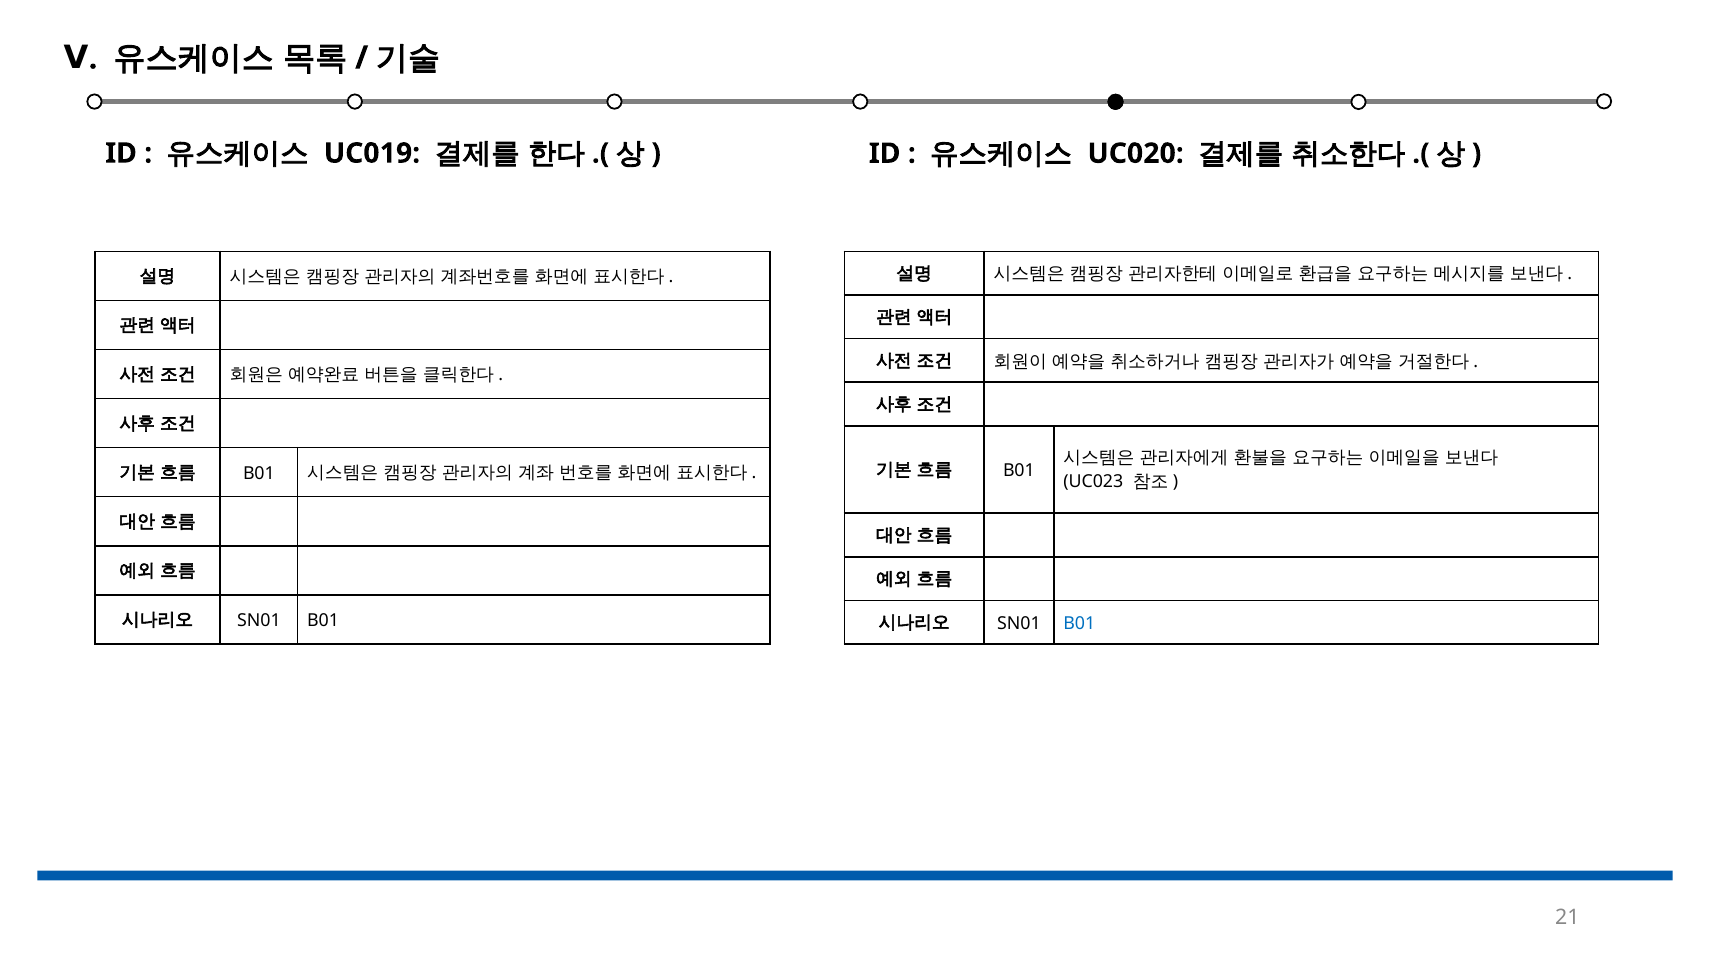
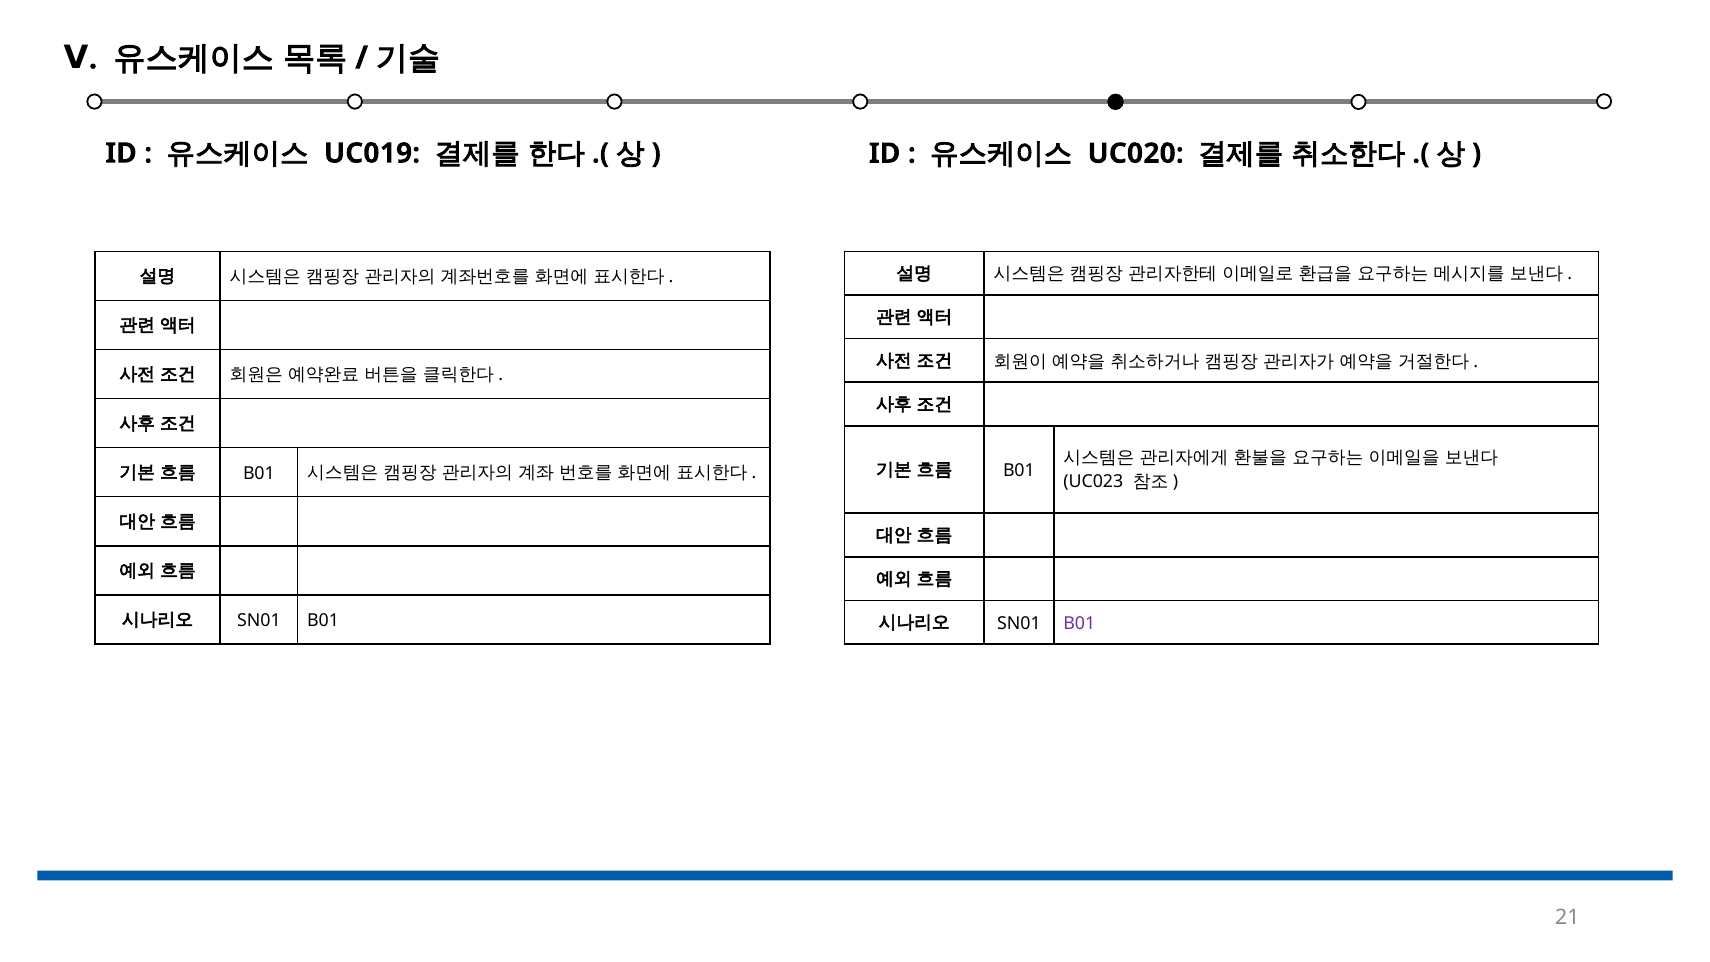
B01 colour: blue -> purple (1079, 623)
